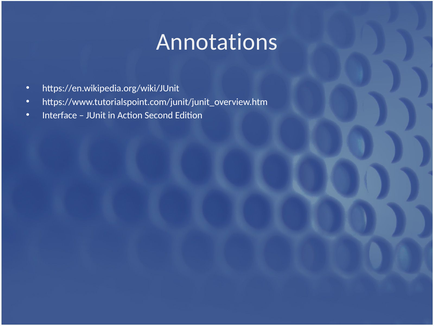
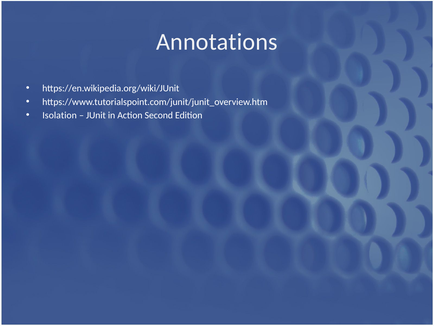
Interface: Interface -> Isolation (60, 115)
